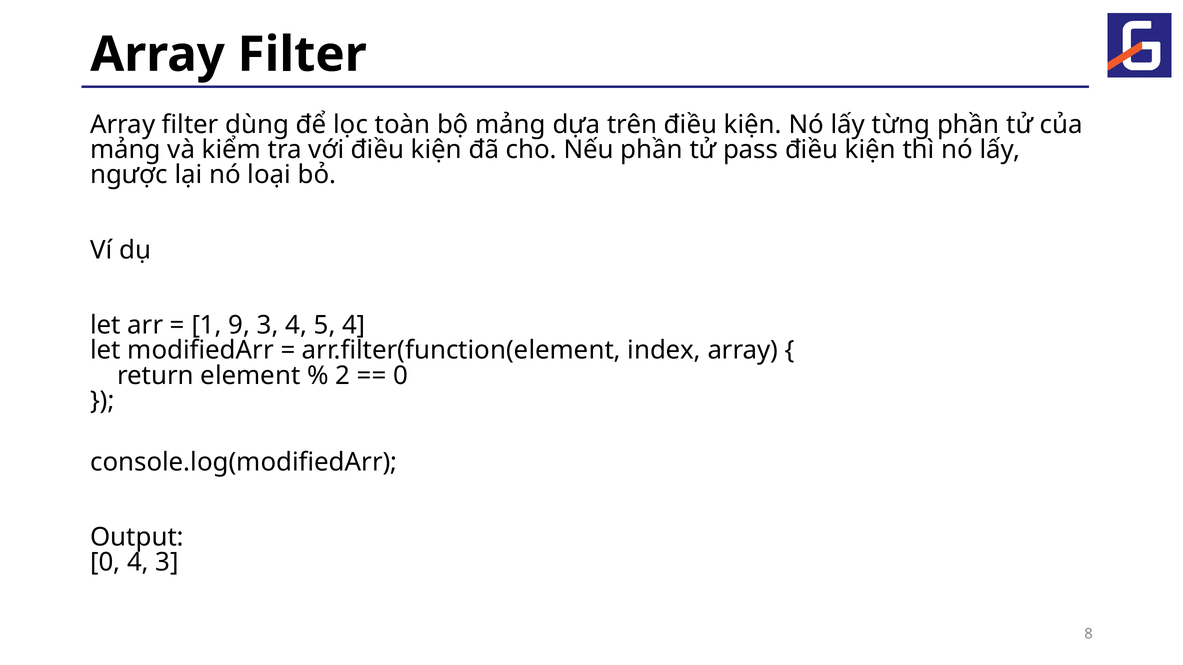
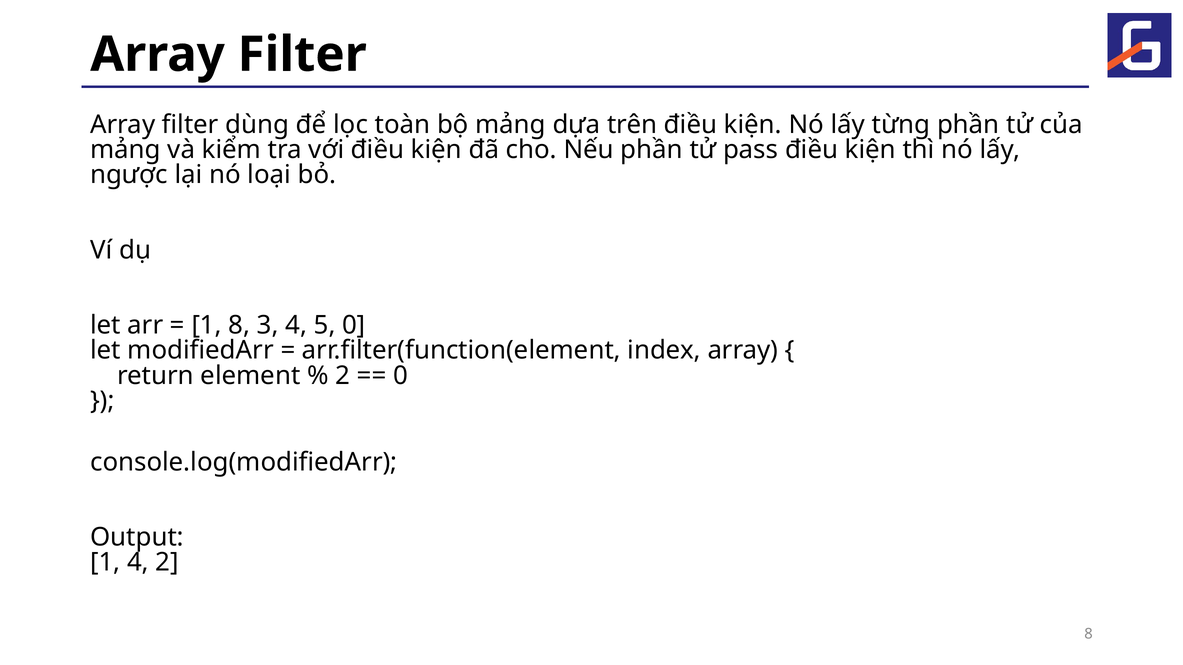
1 9: 9 -> 8 (239, 325)
5 4: 4 -> 0 (354, 325)
0: 0 -> 1 (105, 563)
4 3: 3 -> 2 (167, 563)
